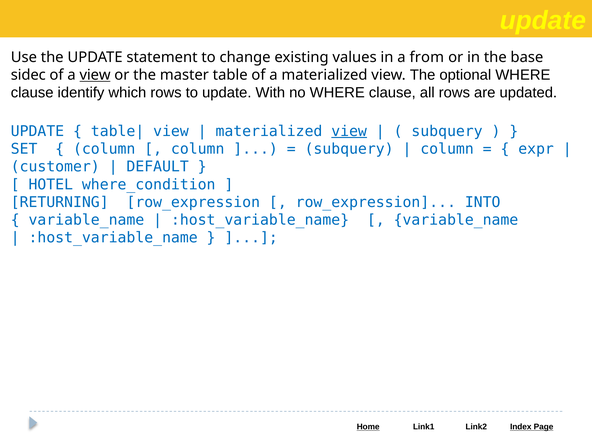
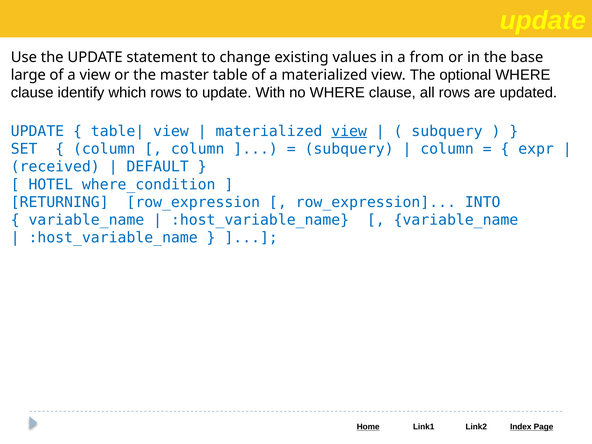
sidec: sidec -> large (28, 75)
view underline: present -> none (95, 75)
customer: customer -> received (55, 167)
